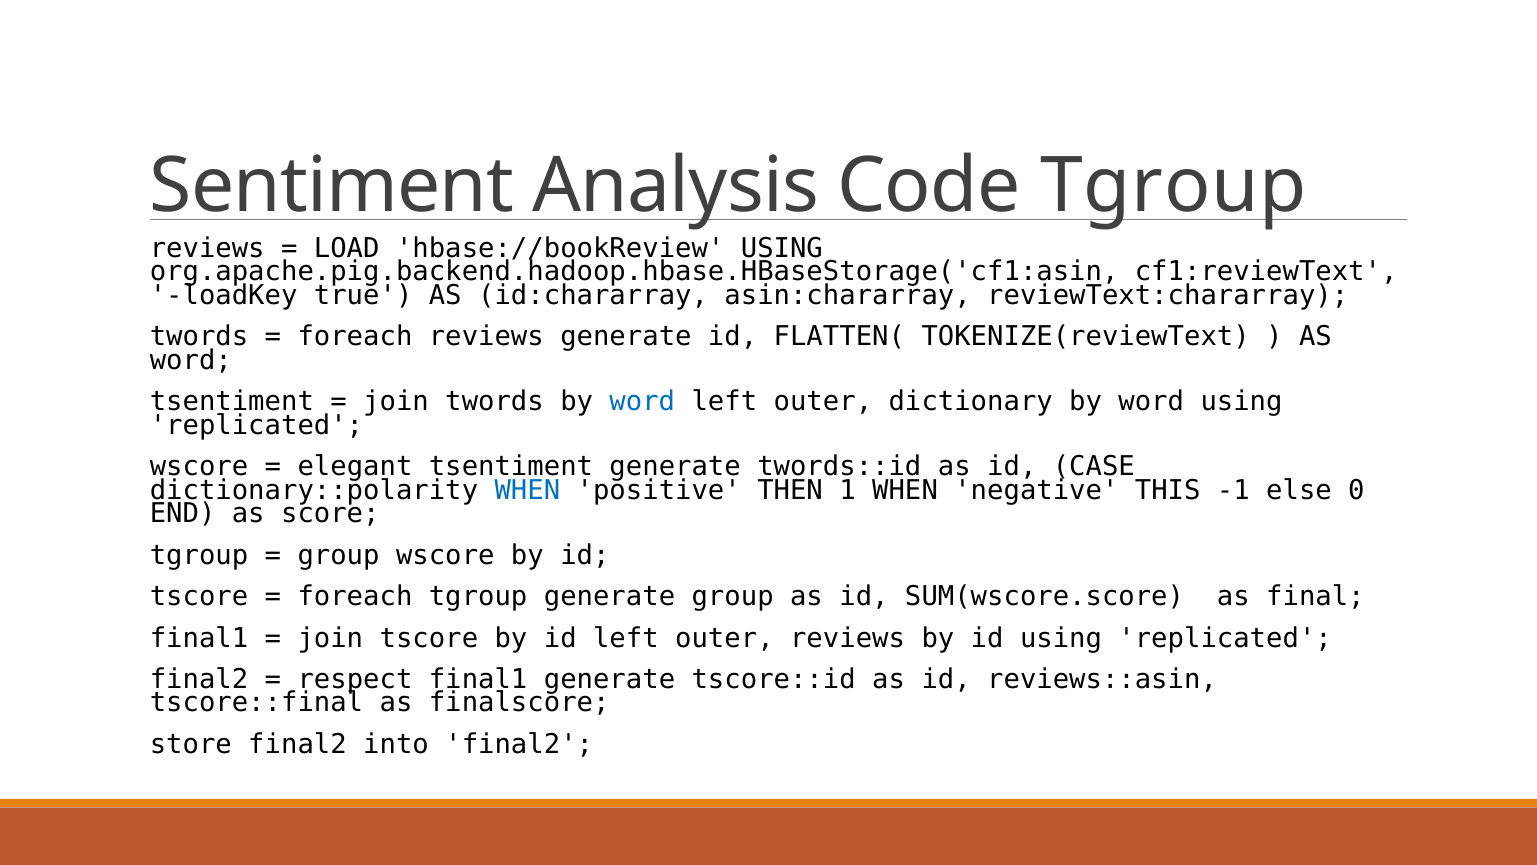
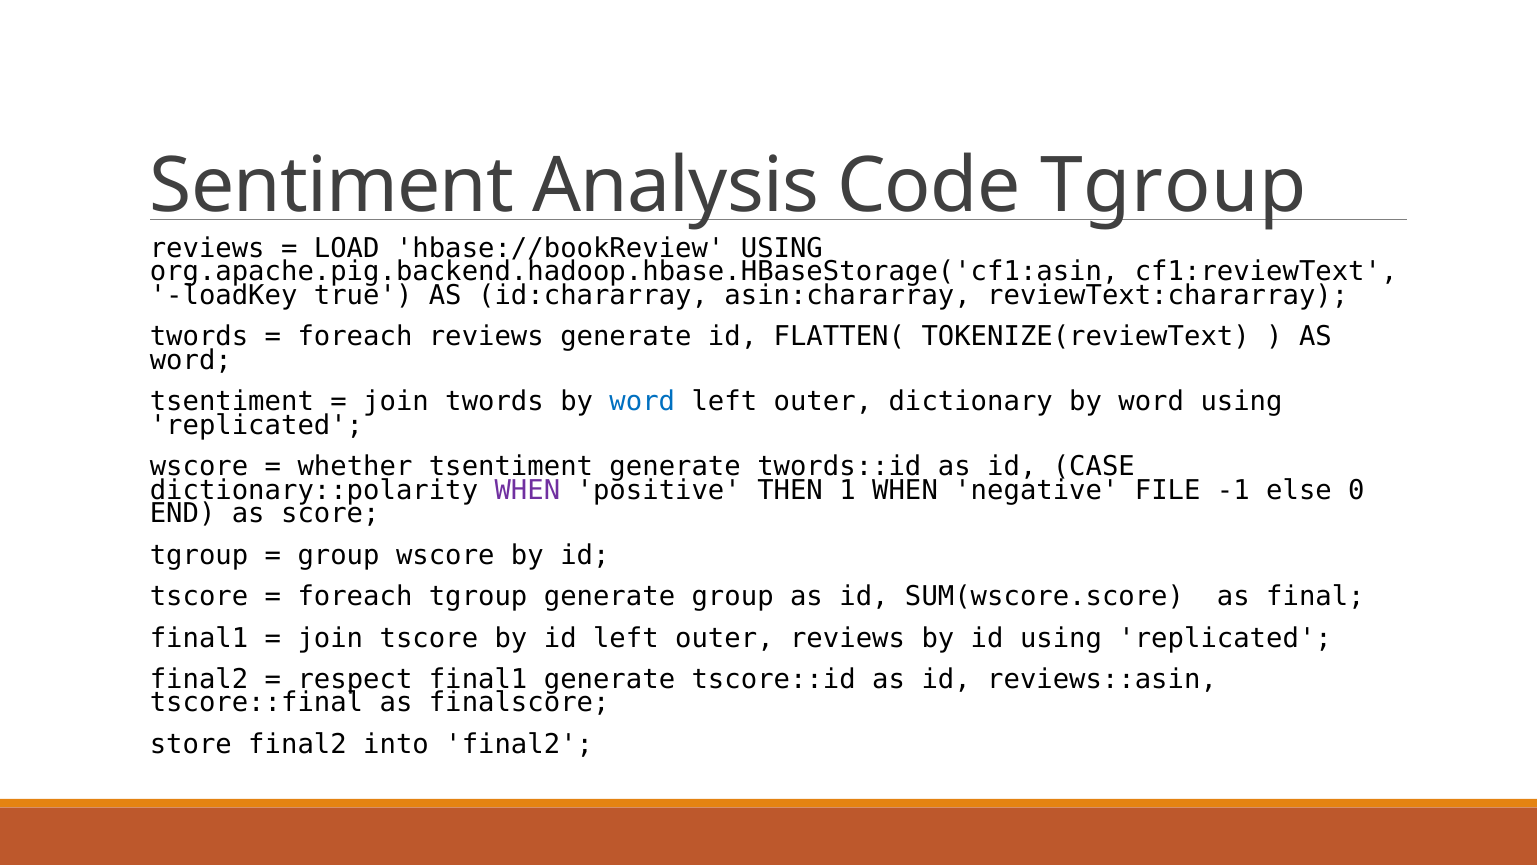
elegant: elegant -> whether (355, 466)
WHEN colour: blue -> purple (527, 490)
THIS: THIS -> FILE (1168, 490)
